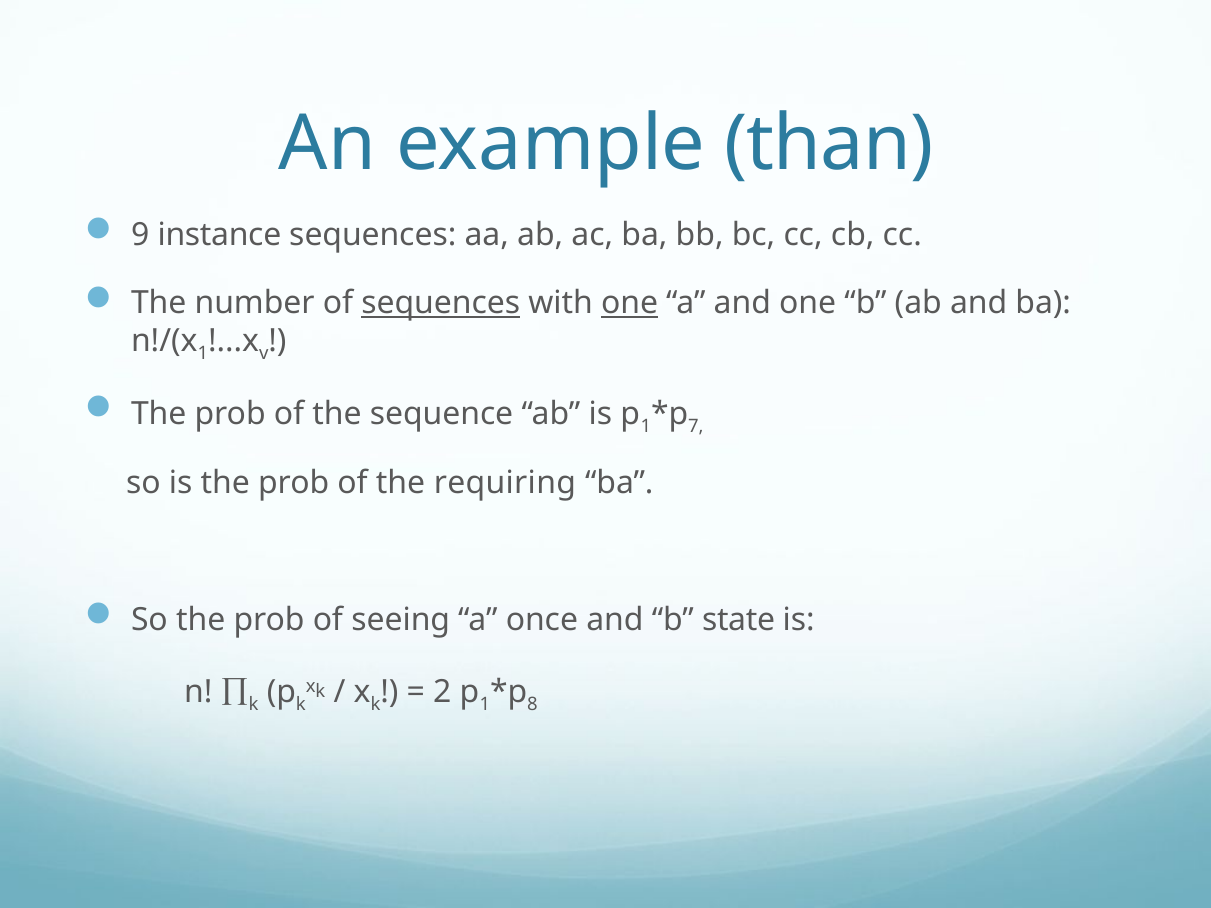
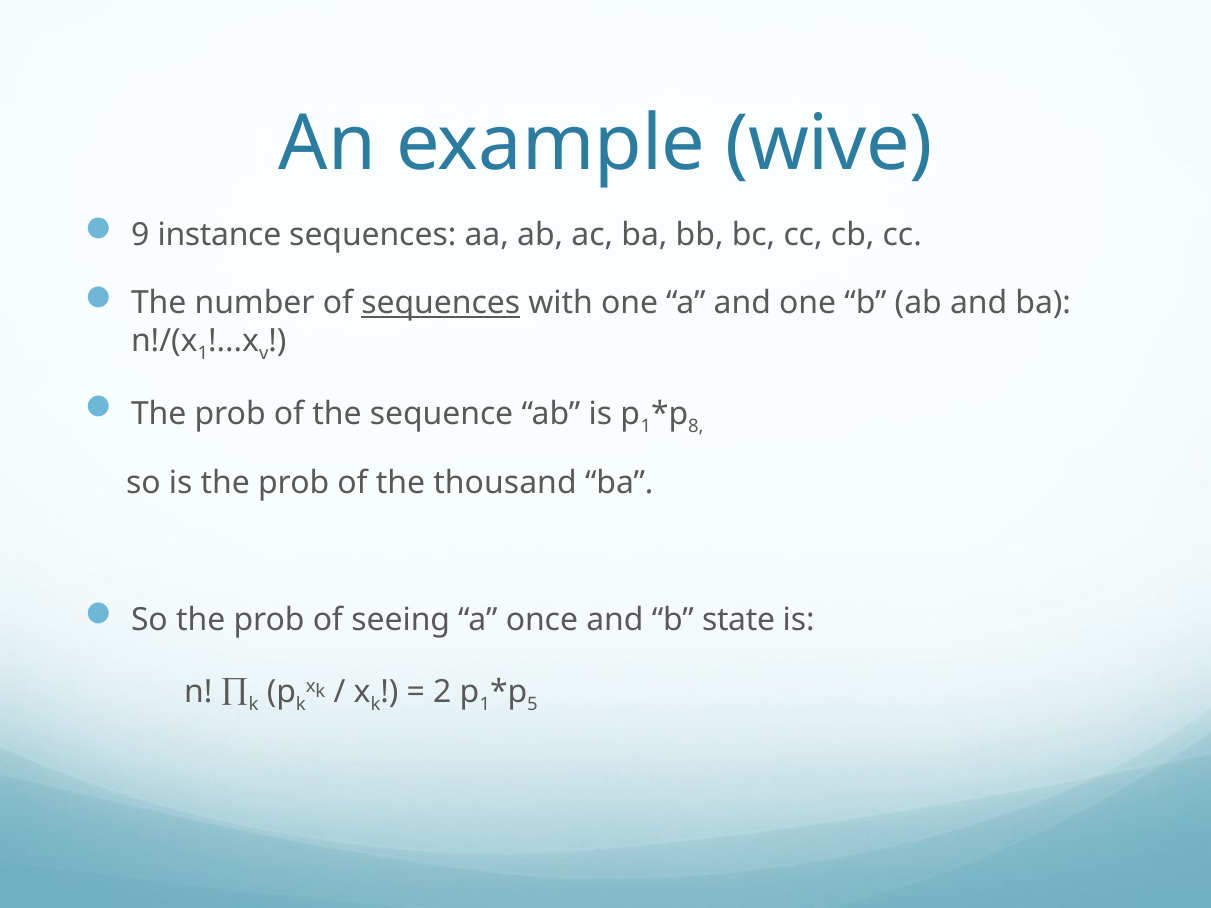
than: than -> wive (829, 144)
one underline: present -> none (630, 303)
7: 7 -> 8 (696, 427)
requiring: requiring -> thousand (505, 484)
8: 8 -> 5 (532, 704)
